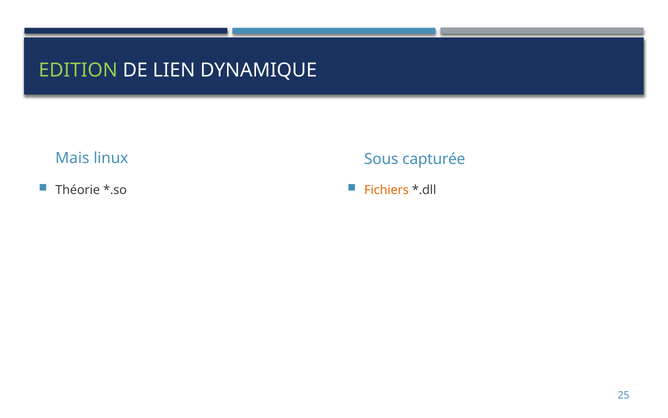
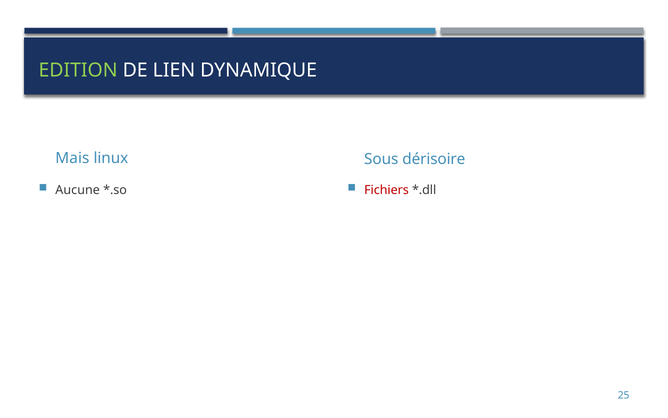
capturée: capturée -> dérisoire (434, 159)
Théorie: Théorie -> Aucune (78, 190)
Fichiers colour: orange -> red (386, 190)
